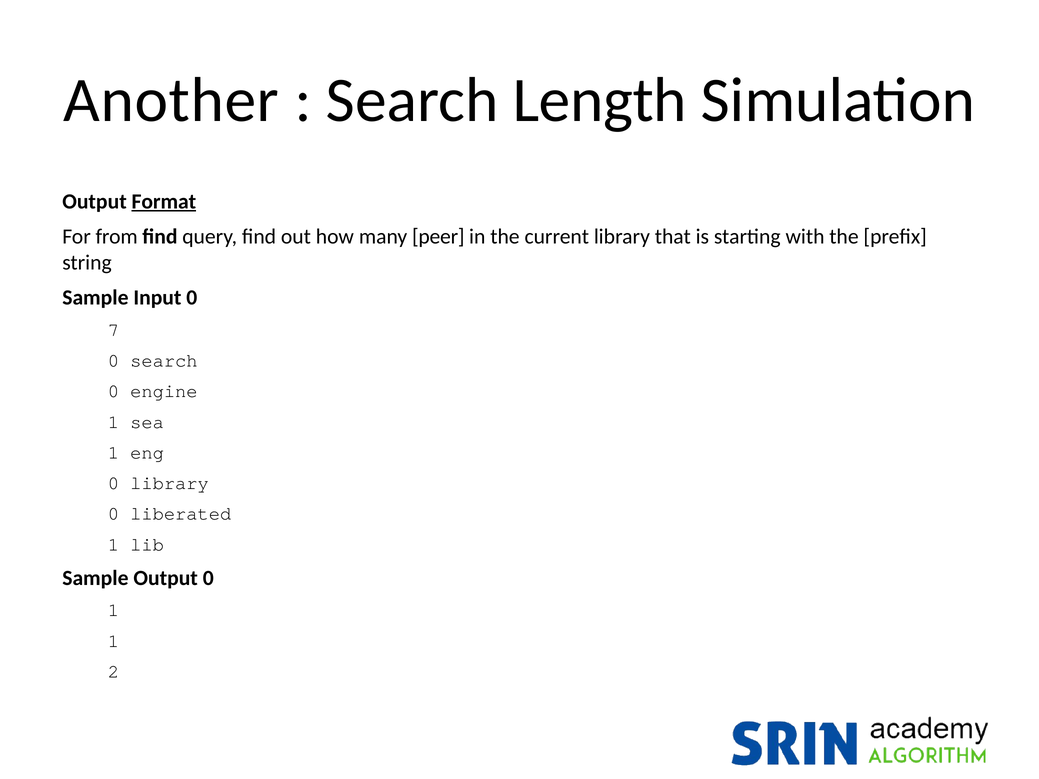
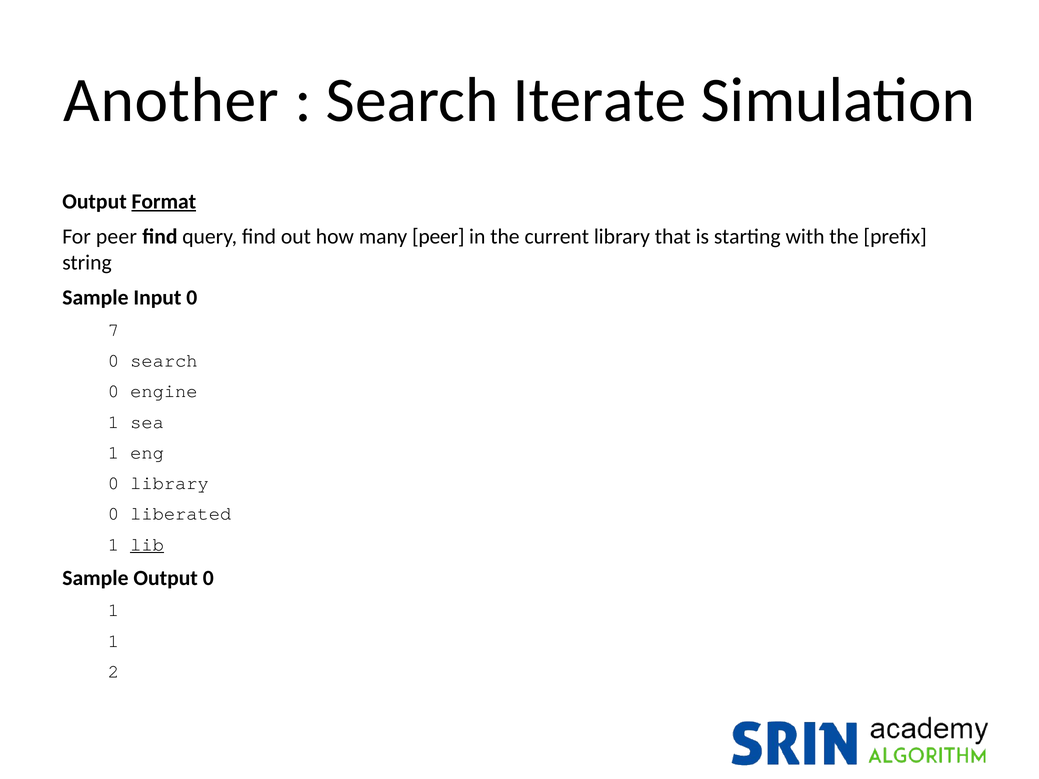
Length: Length -> Iterate (600, 101)
For from: from -> peer (116, 237)
lib underline: none -> present (147, 545)
